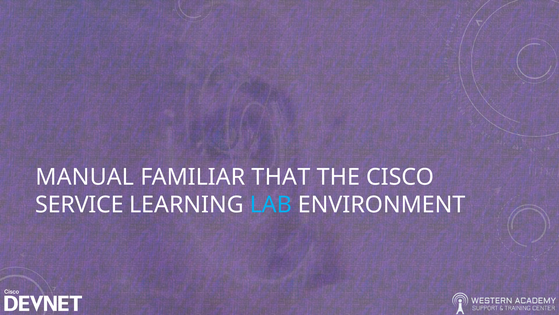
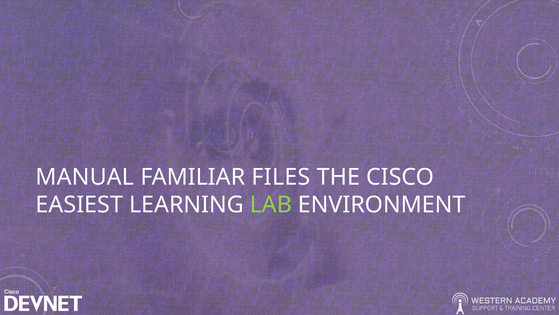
THAT: THAT -> FILES (281, 177)
SERVICE: SERVICE -> EASIEST (79, 205)
LAB colour: light blue -> light green (271, 205)
